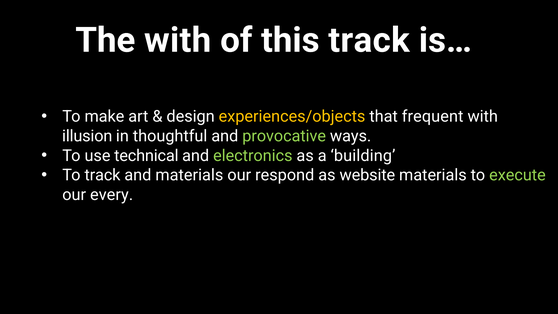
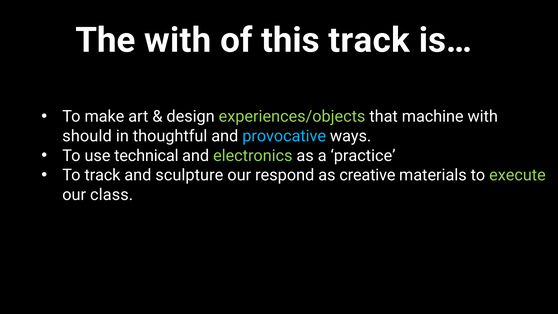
experiences/objects colour: yellow -> light green (292, 117)
frequent: frequent -> machine (433, 117)
illusion: illusion -> should (87, 136)
provocative colour: light green -> light blue (284, 136)
building: building -> practice (363, 156)
and materials: materials -> sculpture (189, 175)
website: website -> creative (367, 175)
every: every -> class (112, 195)
